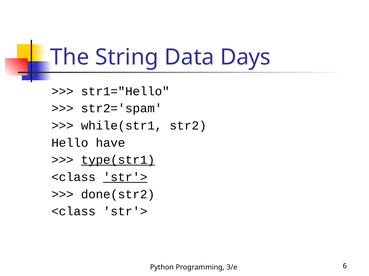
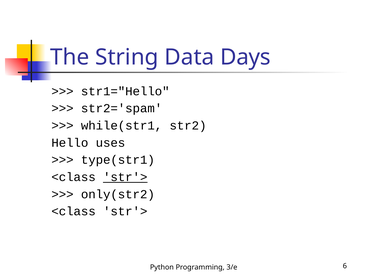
have: have -> uses (110, 143)
type(str1 underline: present -> none (118, 160)
done(str2: done(str2 -> only(str2 (118, 195)
